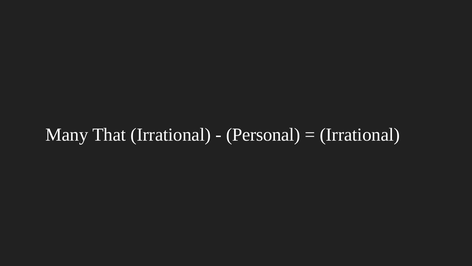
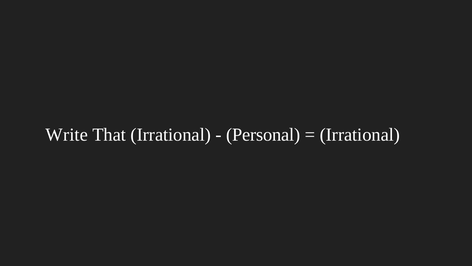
Many: Many -> Write (67, 135)
